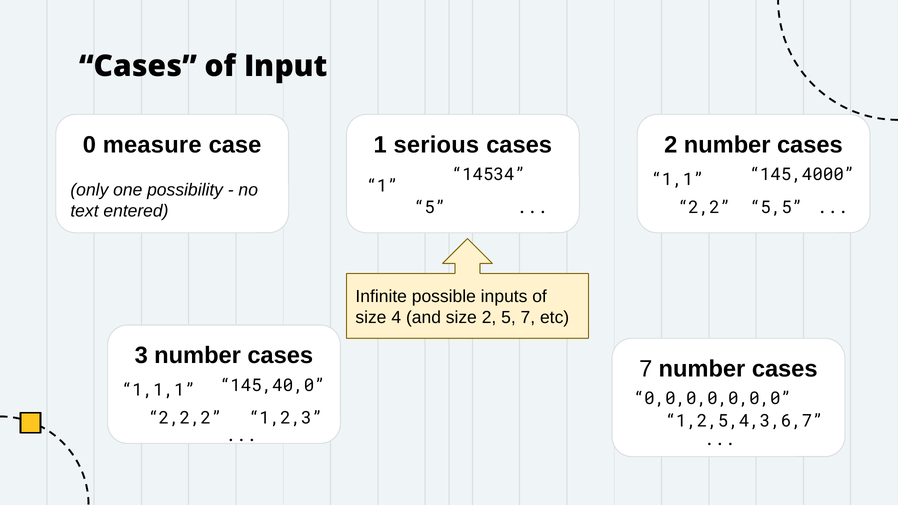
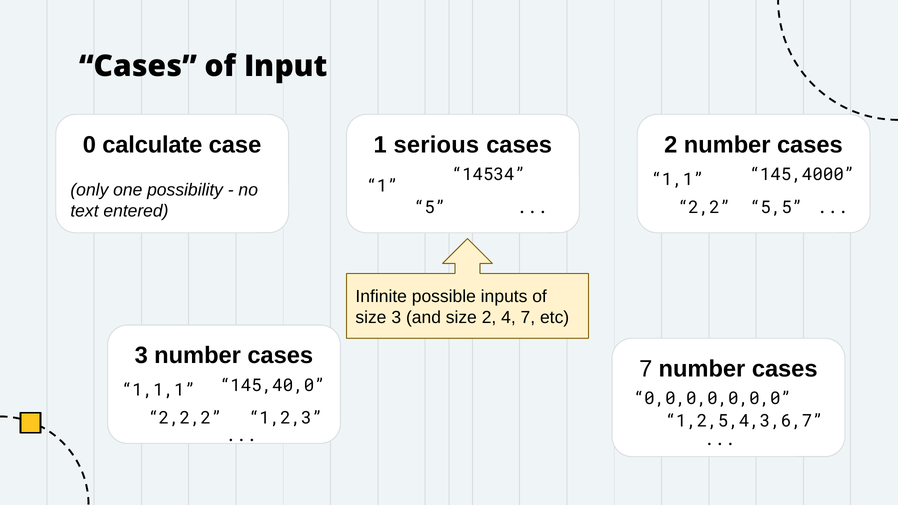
measure: measure -> calculate (152, 145)
size 4: 4 -> 3 (396, 318)
2 5: 5 -> 4 (508, 318)
